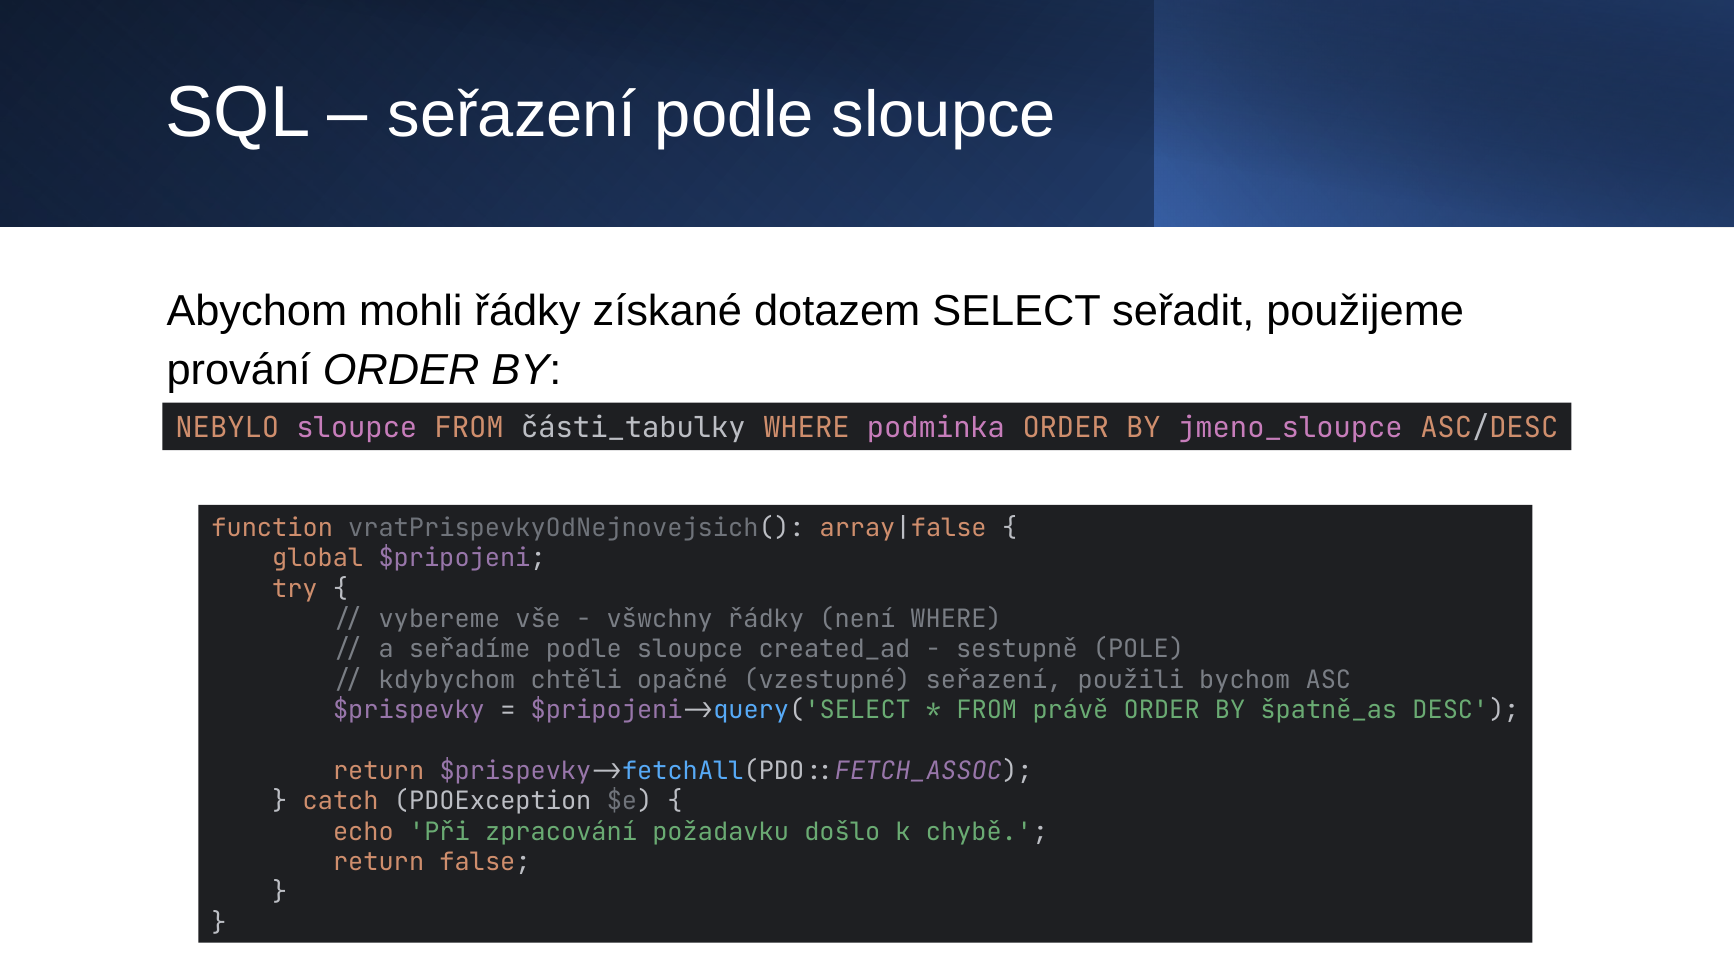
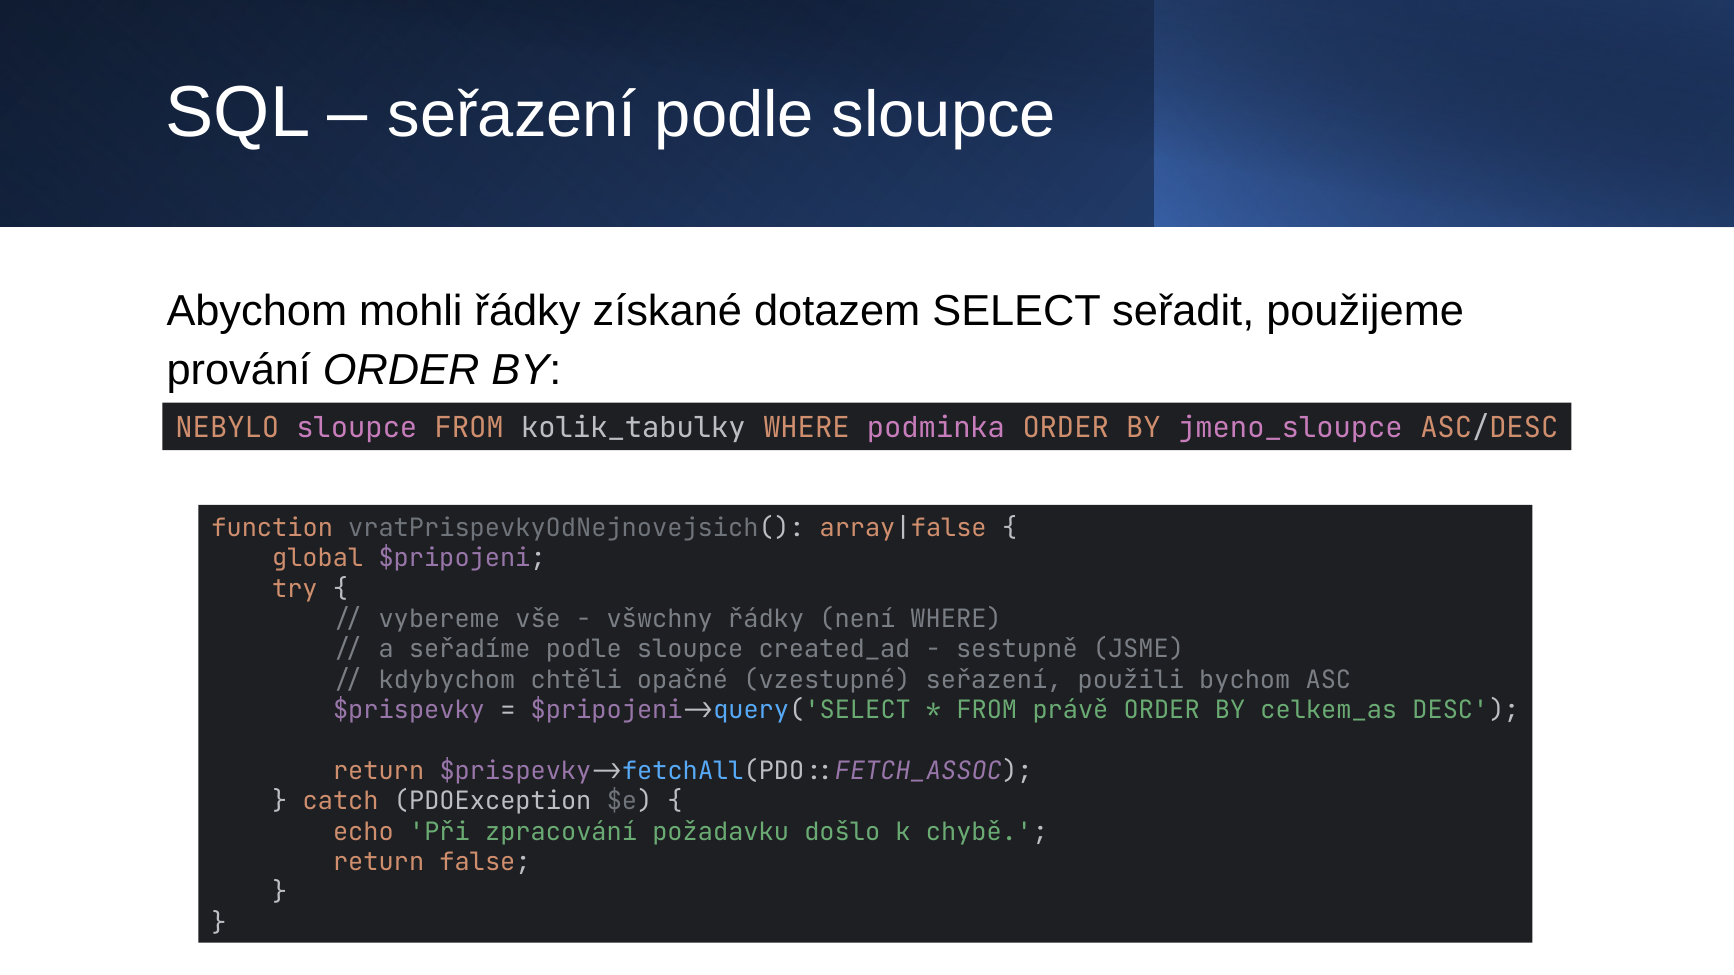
části_tabulky: části_tabulky -> kolik_tabulky (633, 428)
POLE: POLE -> JSME (1138, 650)
špatně_as: špatně_as -> celkem_as (1329, 711)
